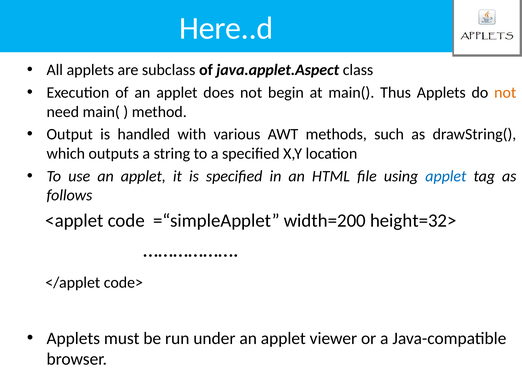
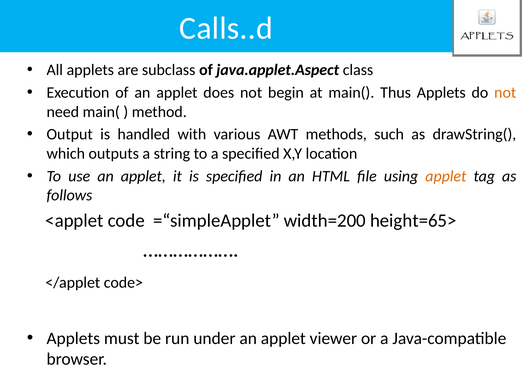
Here..d: Here..d -> Calls..d (226, 28)
applet colour: blue -> orange (446, 176)
height=32>: height=32> -> height=65> (413, 220)
